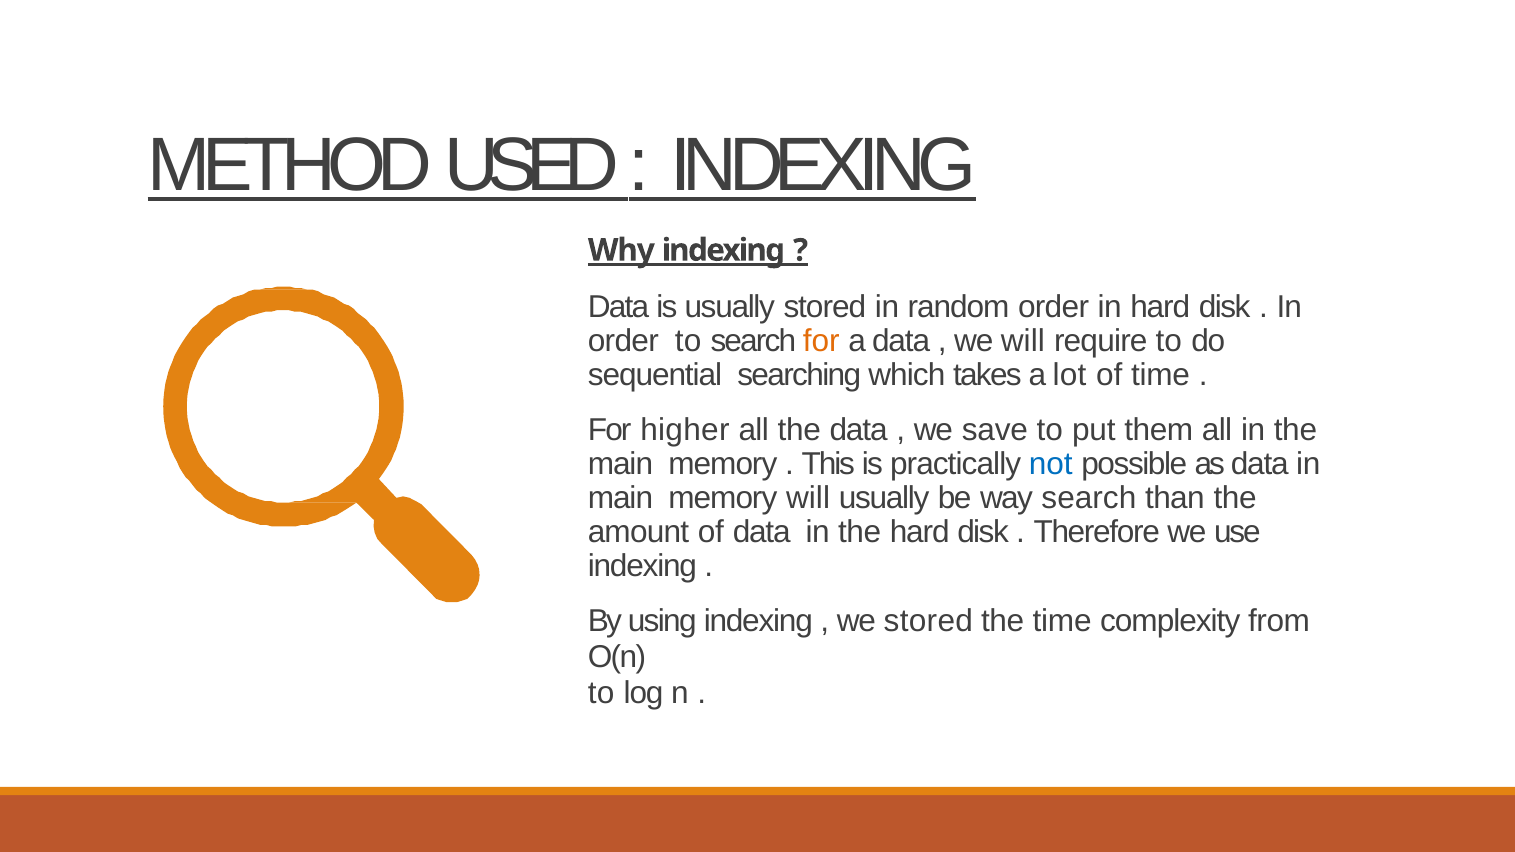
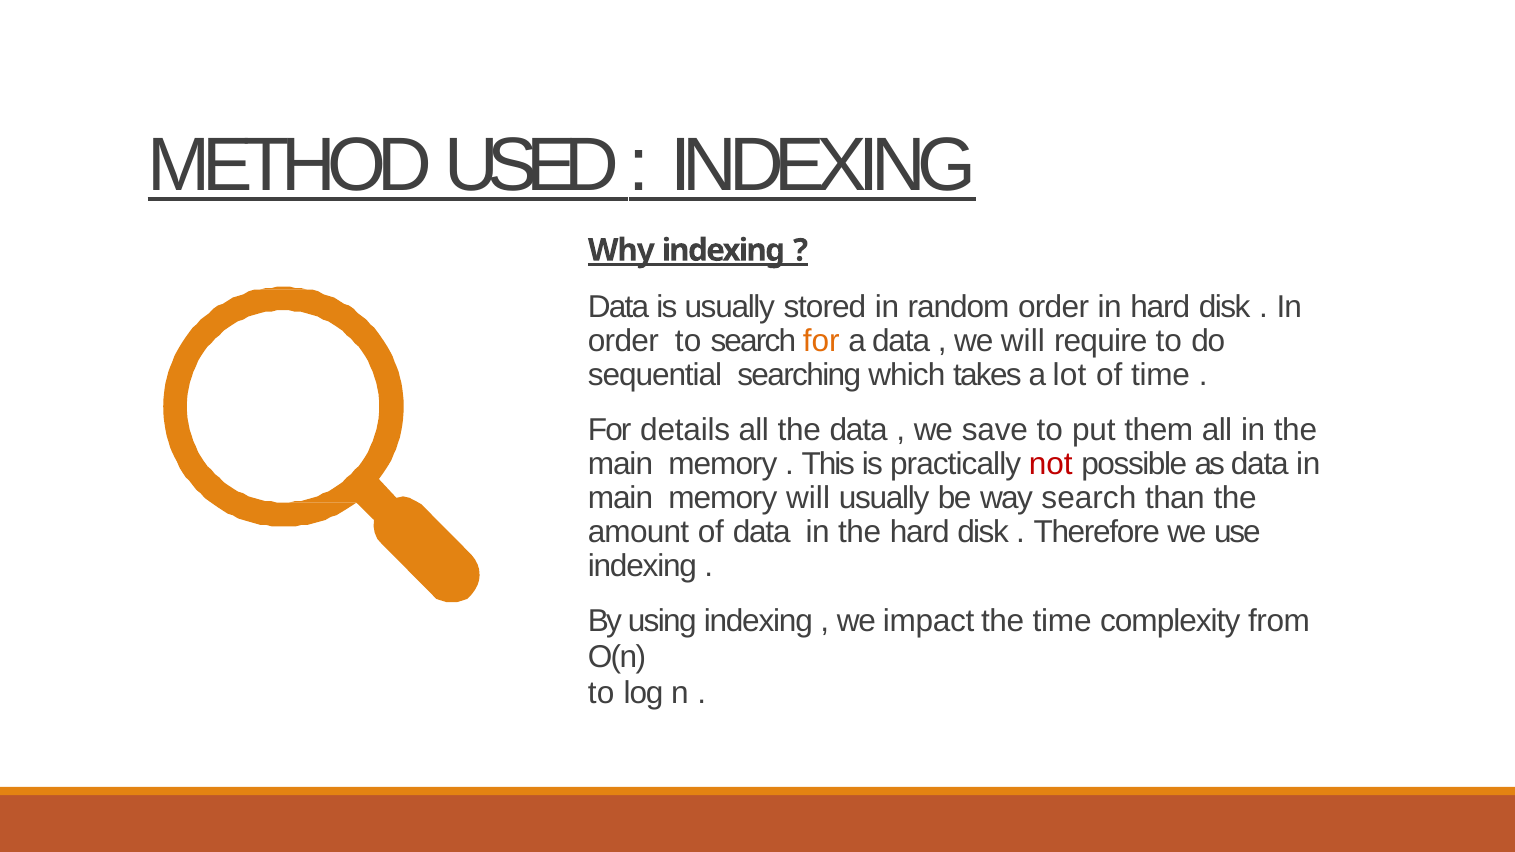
higher: higher -> details (685, 430)
not colour: blue -> red (1051, 464)
we stored: stored -> impact (929, 622)
